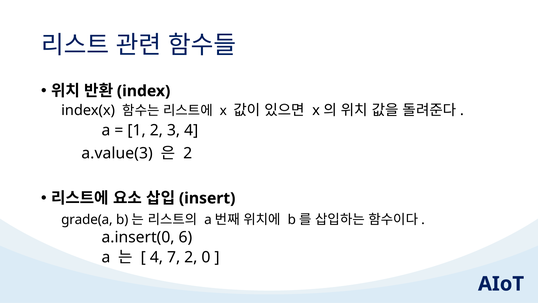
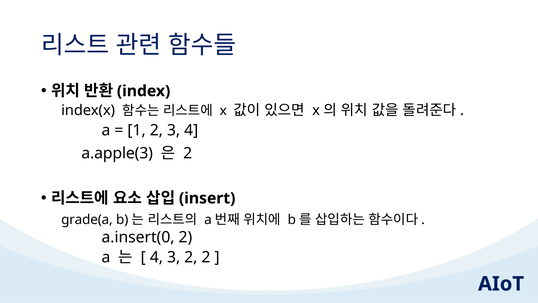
a.value(3: a.value(3 -> a.apple(3 (117, 153)
a.insert(0 6: 6 -> 2 (185, 237)
4 7: 7 -> 3 (174, 257)
2 0: 0 -> 2 (206, 257)
